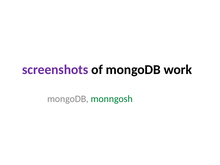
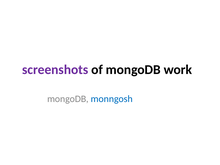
monngosh colour: green -> blue (112, 99)
